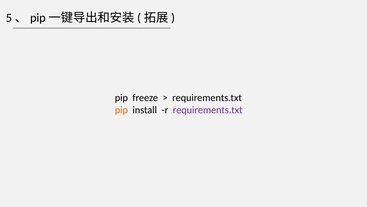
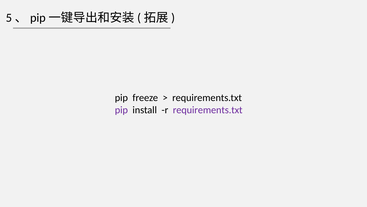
pip colour: orange -> purple (121, 110)
